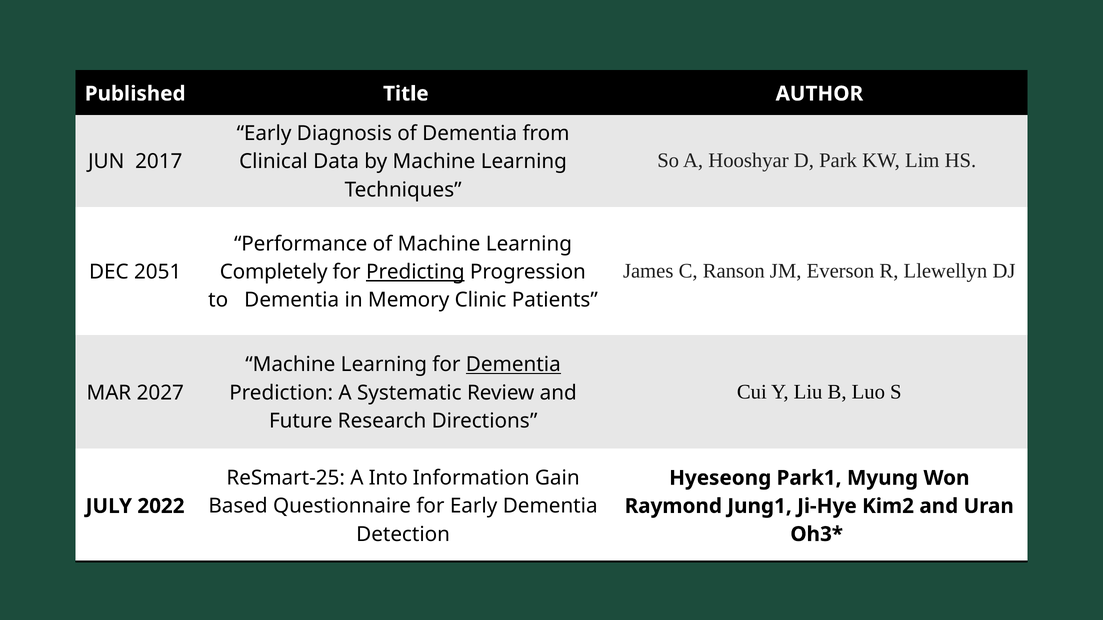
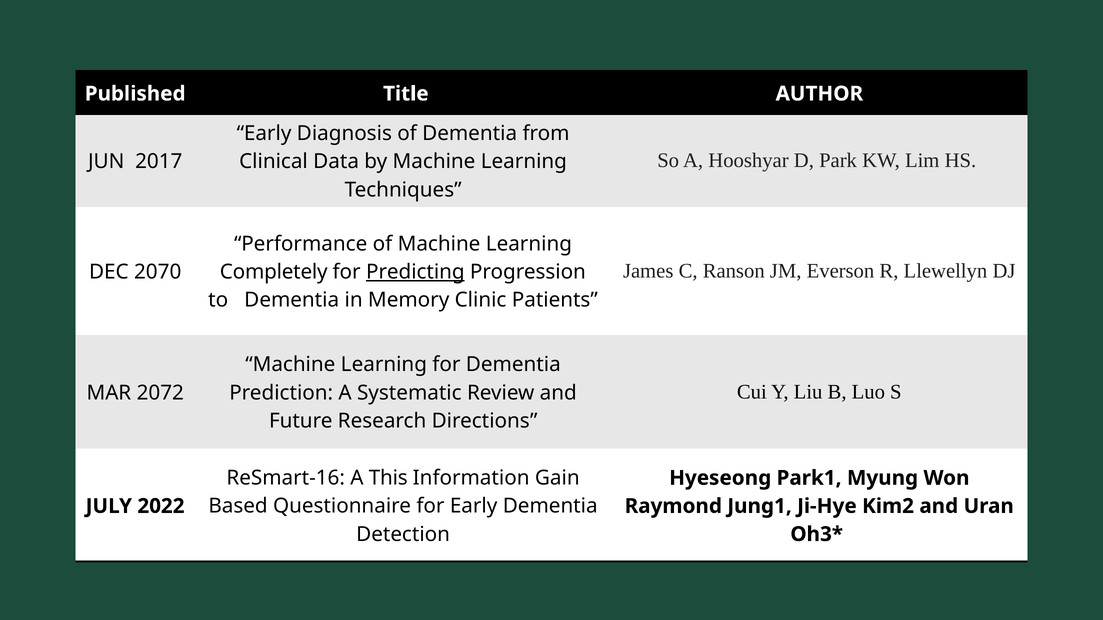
2051: 2051 -> 2070 (158, 272)
Dementia underline: present -> none (513, 365)
2027: 2027 -> 2072 (160, 393)
ReSmart-25: ReSmart-25 -> ReSmart-16 (286, 478)
Into: Into -> This (388, 478)
